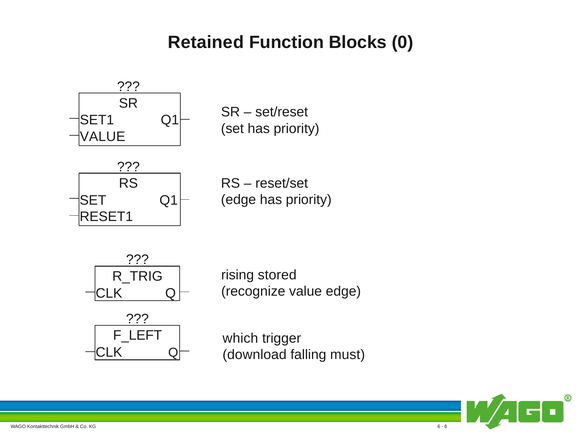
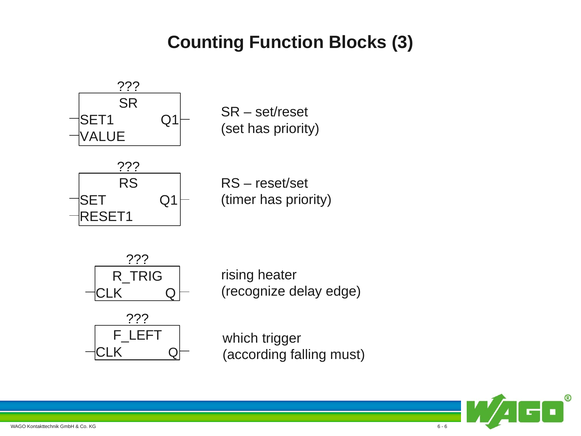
Retained: Retained -> Counting (206, 42)
0: 0 -> 3 (403, 42)
edge: edge -> timer (239, 200)
stored: stored -> heater (277, 275)
recognize value: value -> delay (306, 291)
download: download -> according (255, 355)
